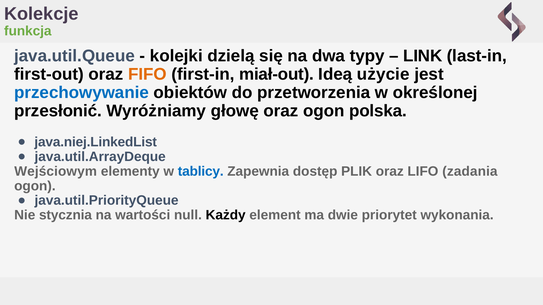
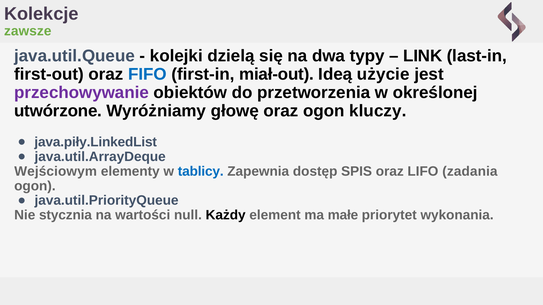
funkcja: funkcja -> zawsze (28, 31)
FIFO colour: orange -> blue (147, 74)
przechowywanie colour: blue -> purple (82, 93)
przesłonić: przesłonić -> utwórzone (58, 111)
polska: polska -> kluczy (378, 111)
java.niej.LinkedList: java.niej.LinkedList -> java.piły.LinkedList (96, 142)
PLIK: PLIK -> SPIS (357, 171)
dwie: dwie -> małe (343, 215)
